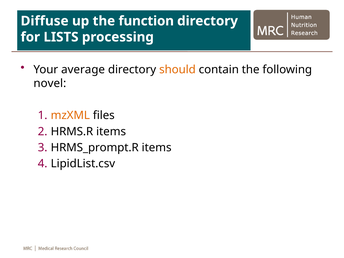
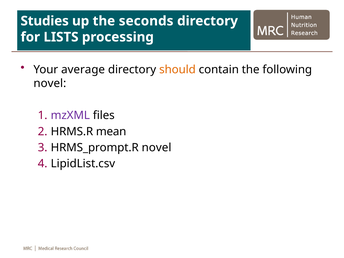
Diffuse: Diffuse -> Studies (45, 21)
function: function -> seconds (146, 21)
mzXML colour: orange -> purple (70, 115)
HRMS.R items: items -> mean (111, 131)
HRMS_prompt.R items: items -> novel (157, 148)
